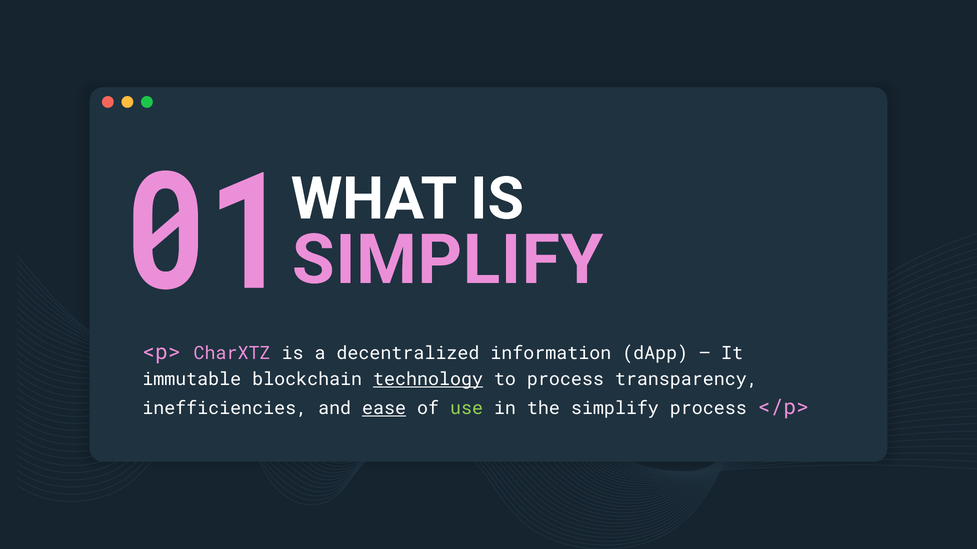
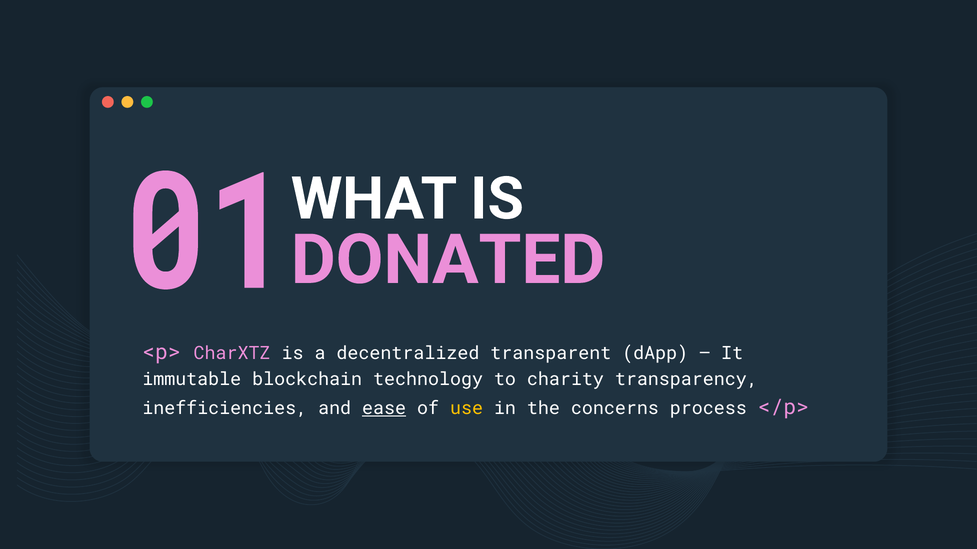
SIMPLIFY: SIMPLIFY -> DONATED (448, 260)
information: information -> transparent (551, 354)
technology underline: present -> none (428, 380)
to process: process -> charity (565, 380)
use colour: light green -> yellow (467, 408)
the simplify: simplify -> concerns (615, 408)
